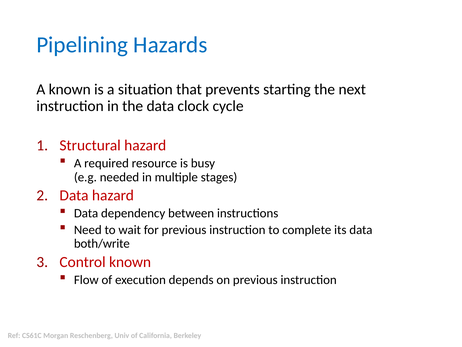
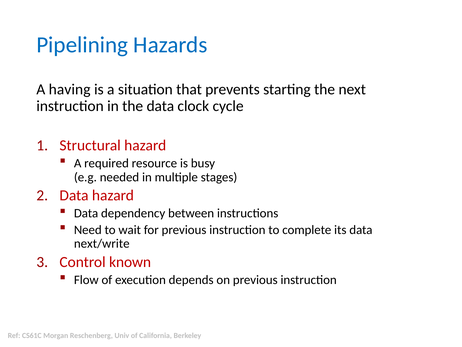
A known: known -> having (70, 89)
both/write: both/write -> next/write (102, 243)
